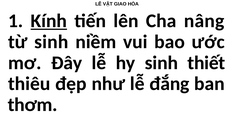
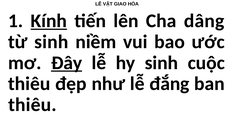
nâng: nâng -> dâng (204, 21)
Đây underline: none -> present (67, 63)
thiết: thiết -> cuộc (206, 63)
thơm: thơm -> thiêu (32, 105)
